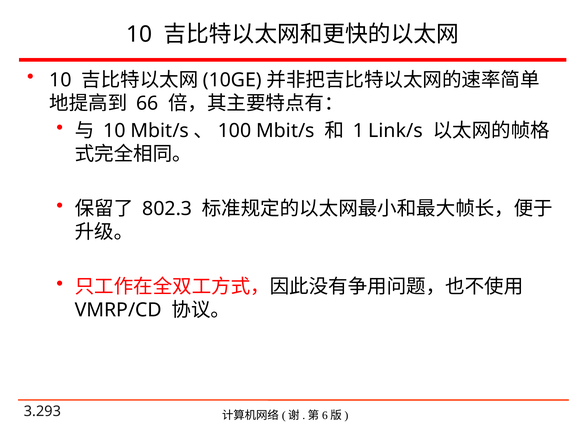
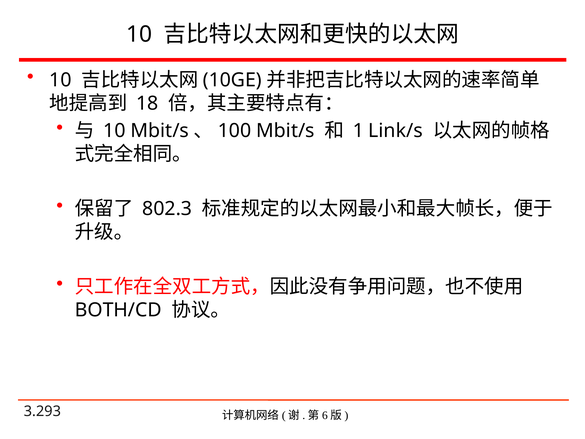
66: 66 -> 18 (147, 103)
VMRP/CD: VMRP/CD -> BOTH/CD (118, 310)
